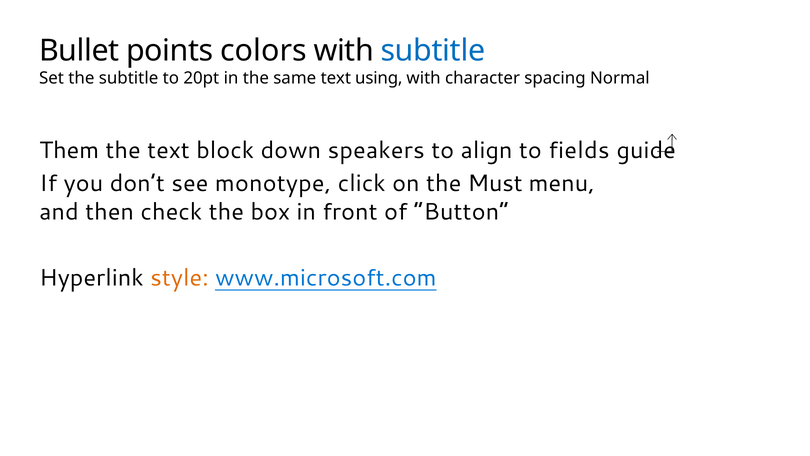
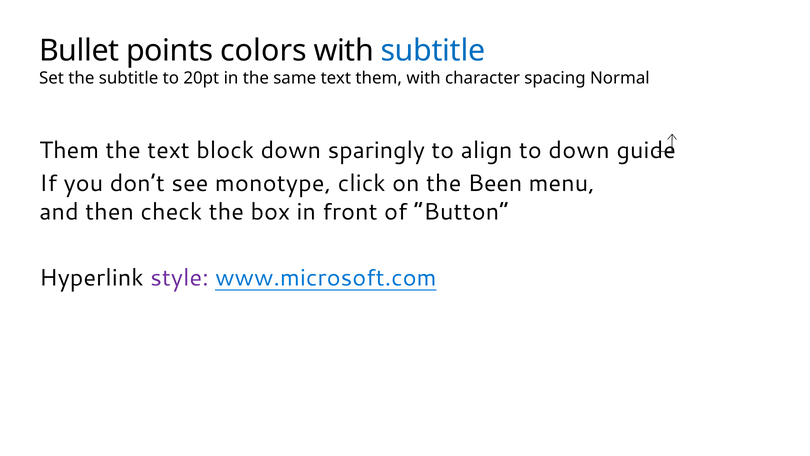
text using: using -> them (379, 78)
speakers: speakers -> sparingly (376, 150)
to fields: fields -> down (579, 150)
Must: Must -> Been (495, 183)
style colour: orange -> purple (179, 278)
